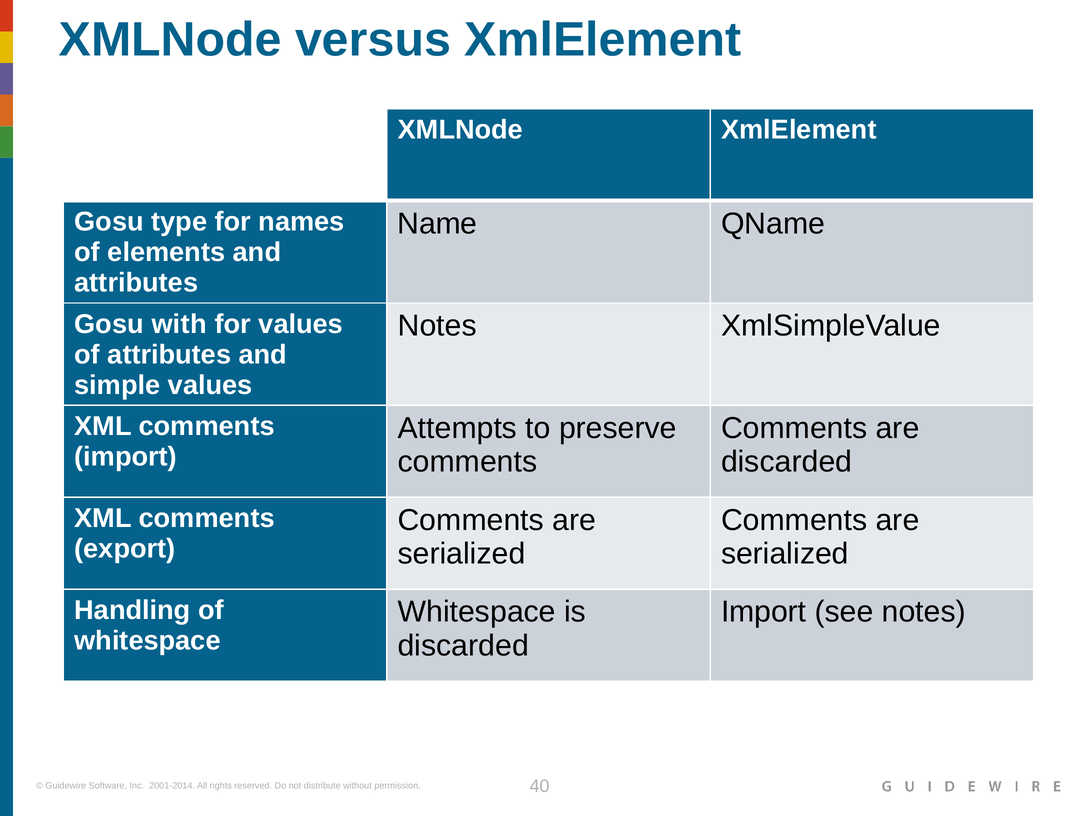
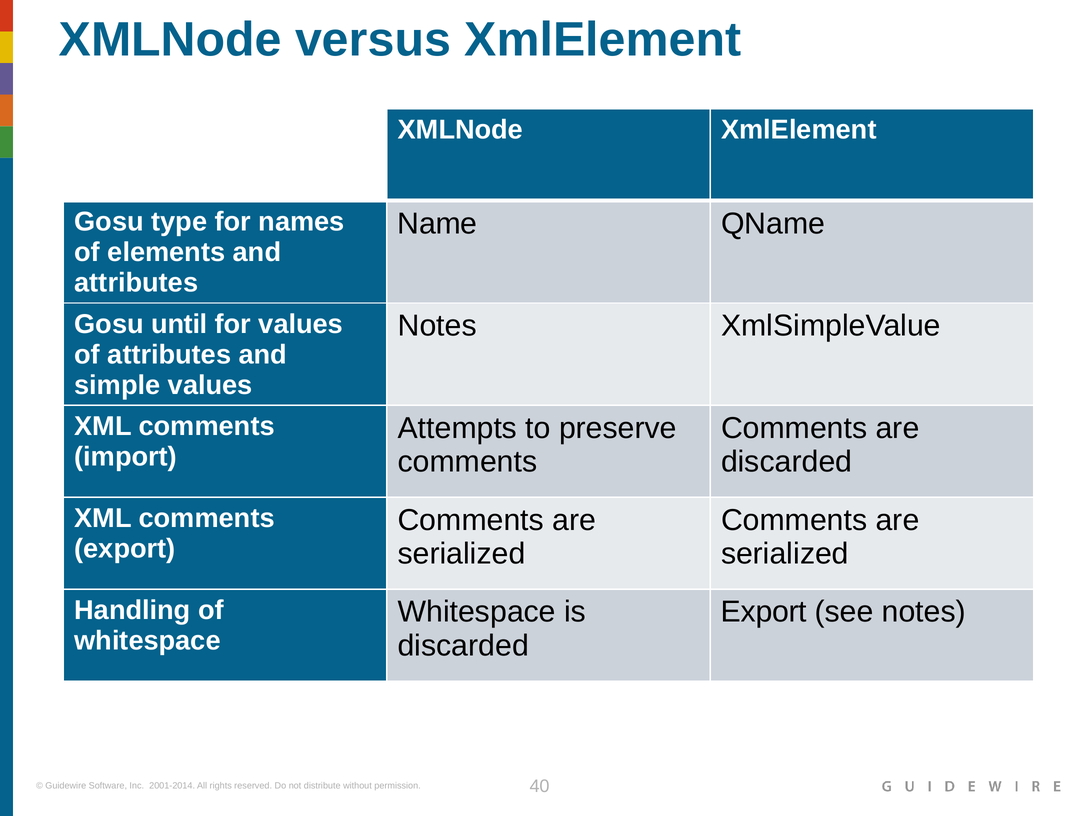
with: with -> until (179, 324)
Import: Import -> Export (764, 612)
